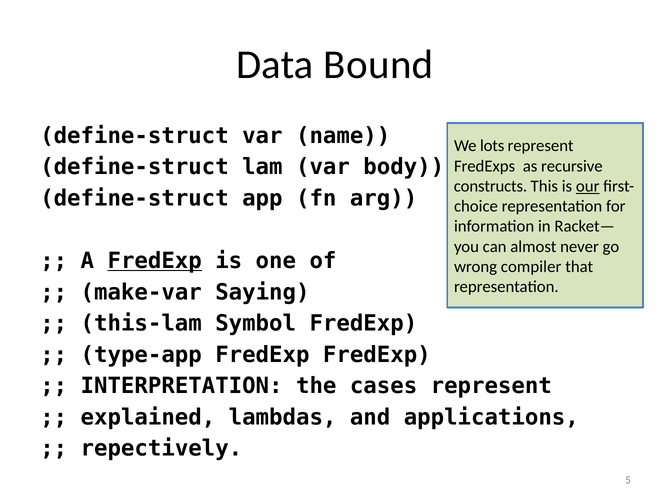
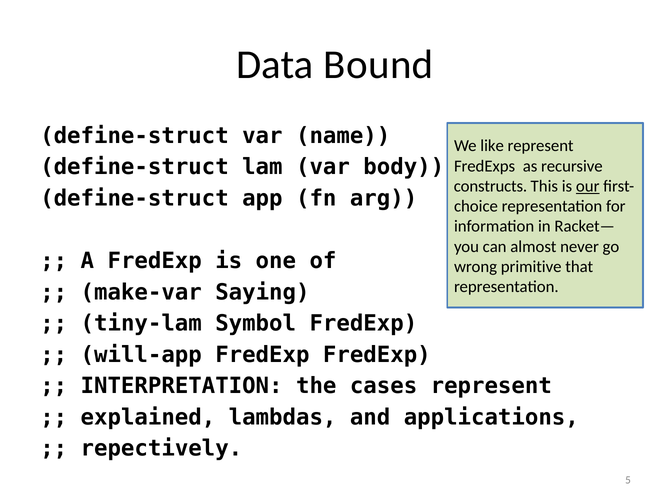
lots: lots -> like (492, 146)
FredExp underline: present -> none (155, 261)
compiler: compiler -> primitive (531, 267)
this-lam: this-lam -> tiny-lam (141, 324)
type-app: type-app -> will-app (141, 355)
